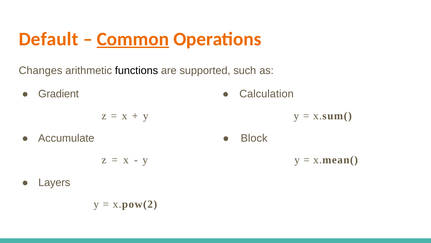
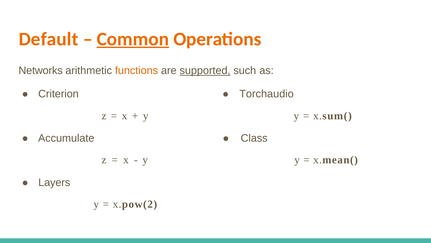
Changes: Changes -> Networks (41, 70)
functions colour: black -> orange (137, 70)
supported underline: none -> present (205, 70)
Gradient: Gradient -> Criterion (58, 94)
Calculation: Calculation -> Torchaudio (267, 94)
Block: Block -> Class (254, 138)
